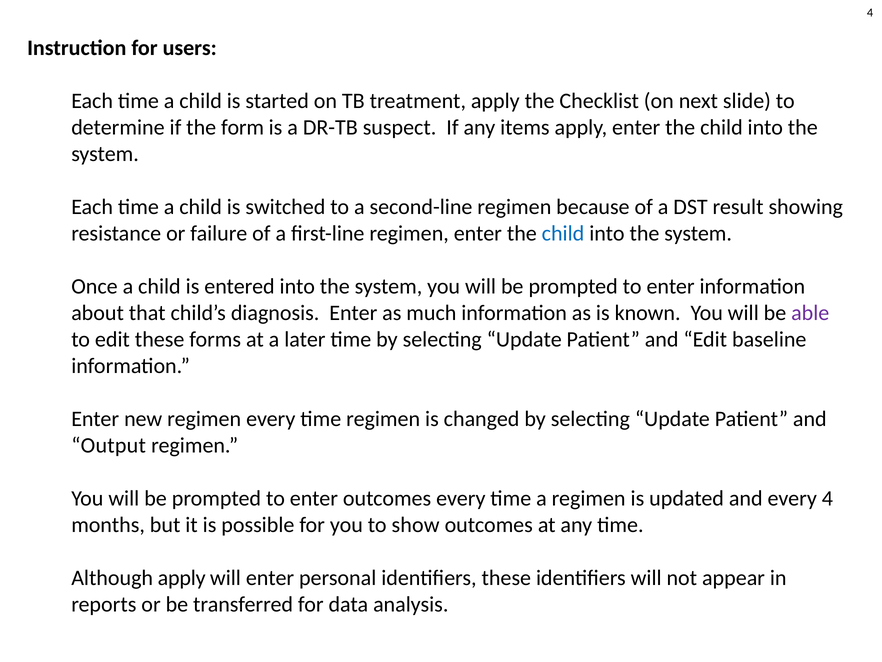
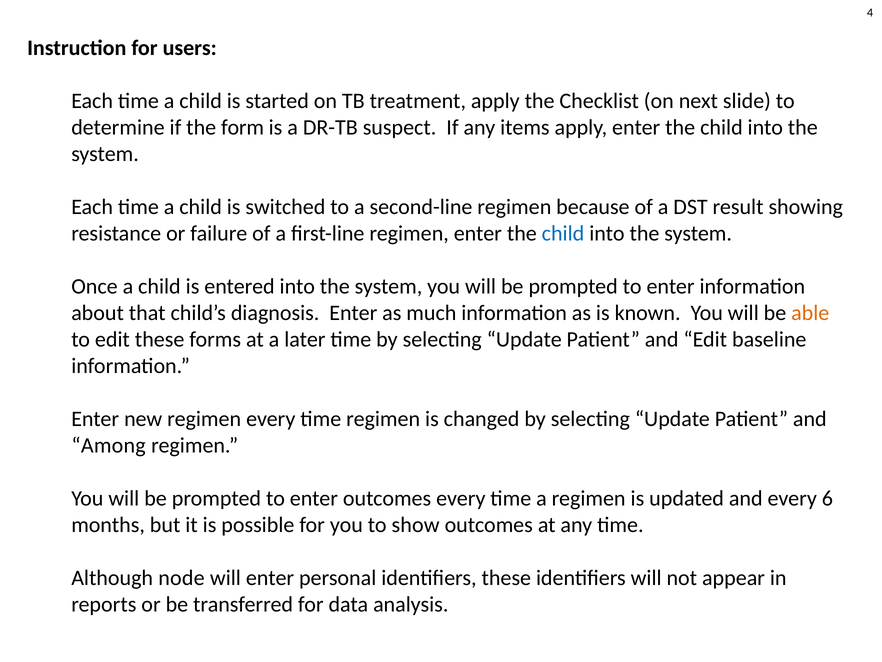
able colour: purple -> orange (810, 313)
Output: Output -> Among (109, 445)
every 4: 4 -> 6 (827, 498)
Although apply: apply -> node (181, 577)
